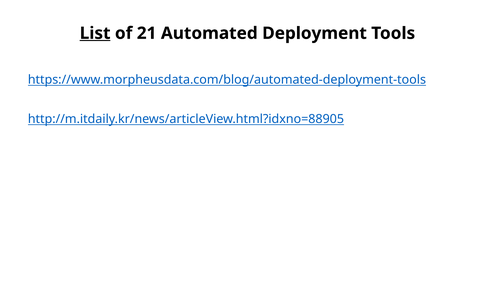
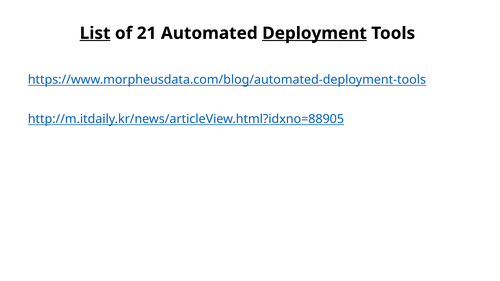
Deployment underline: none -> present (315, 33)
